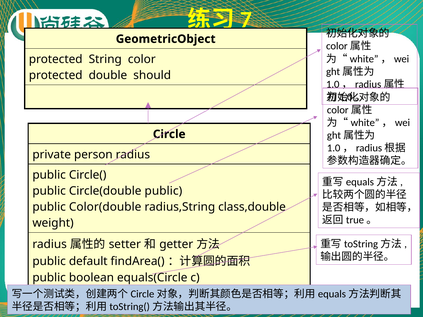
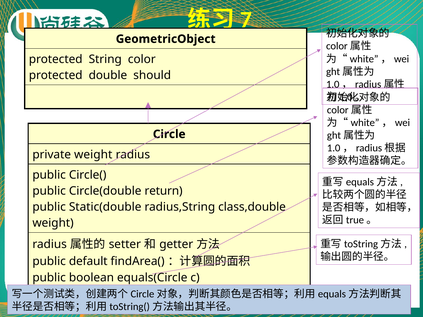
private person: person -> weight (93, 155)
Circle(double public: public -> return (164, 191)
Color(double: Color(double -> Static(double (105, 207)
